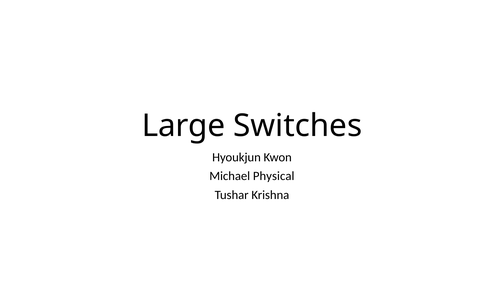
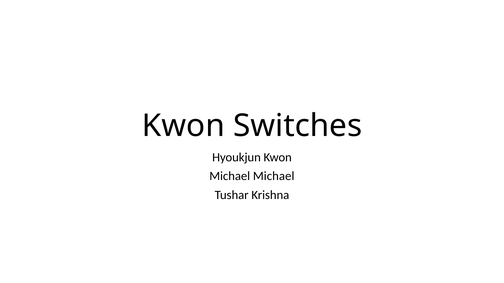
Large: Large -> Kwon (183, 126)
Michael Physical: Physical -> Michael (274, 176)
